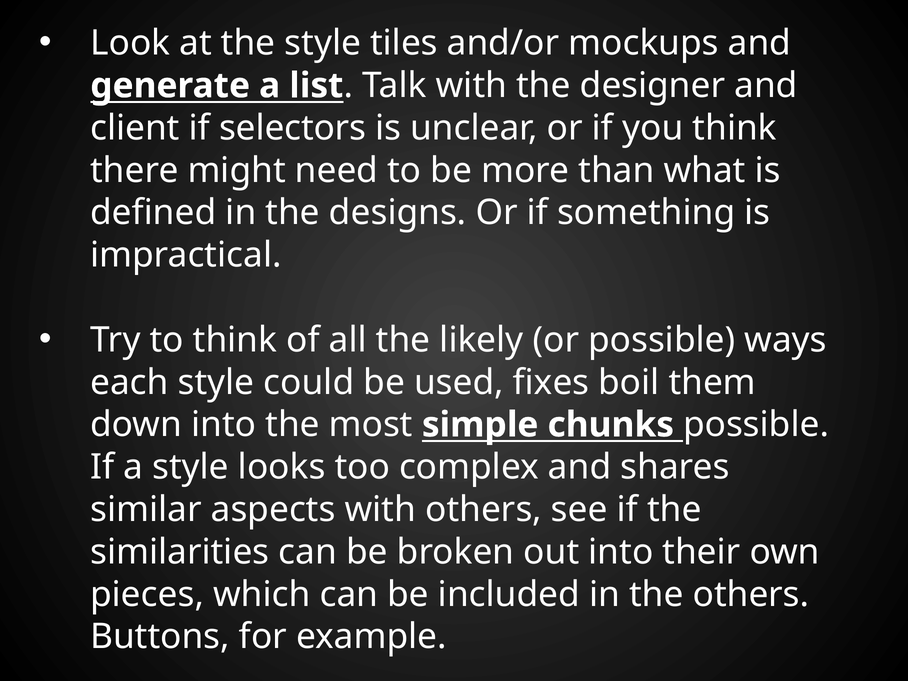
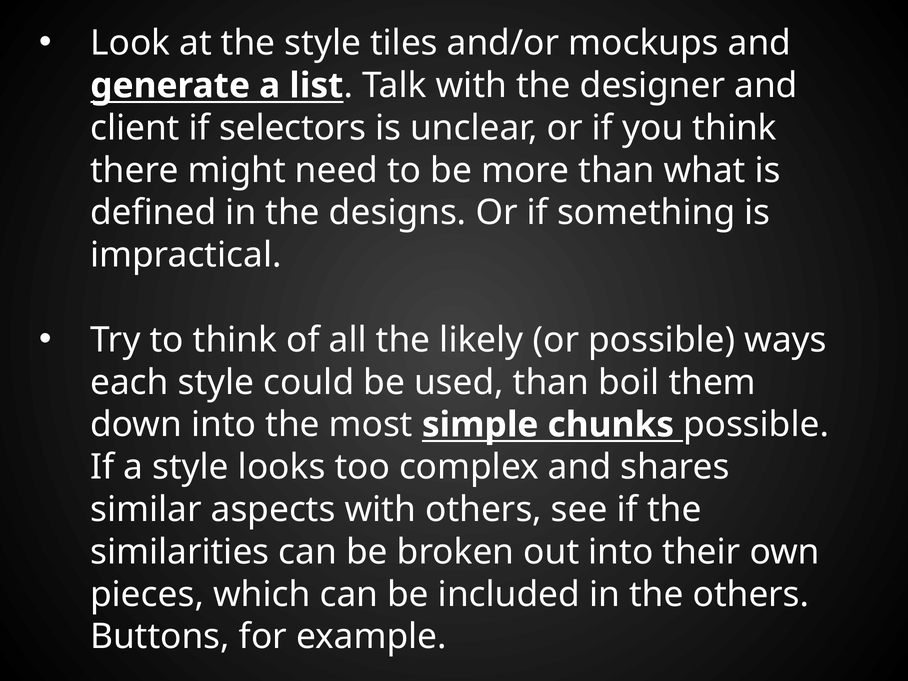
used fixes: fixes -> than (551, 382)
